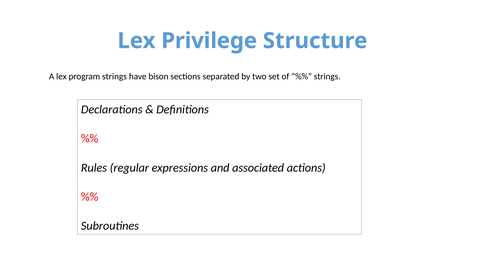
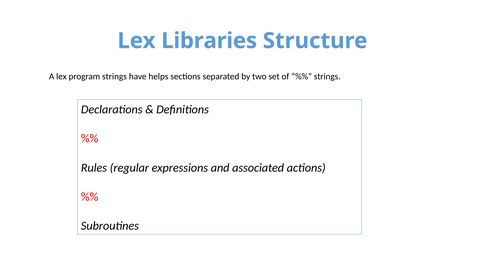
Privilege: Privilege -> Libraries (209, 41)
bison: bison -> helps (158, 77)
